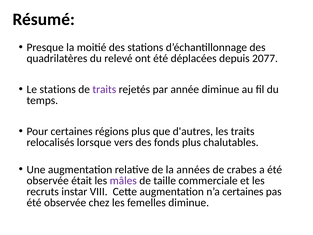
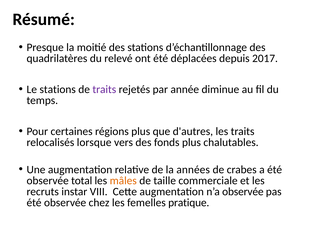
2077: 2077 -> 2017 (265, 58)
était: était -> total (82, 180)
mâles colour: purple -> orange (123, 180)
n’a certaines: certaines -> observée (243, 191)
femelles diminue: diminue -> pratique (189, 202)
